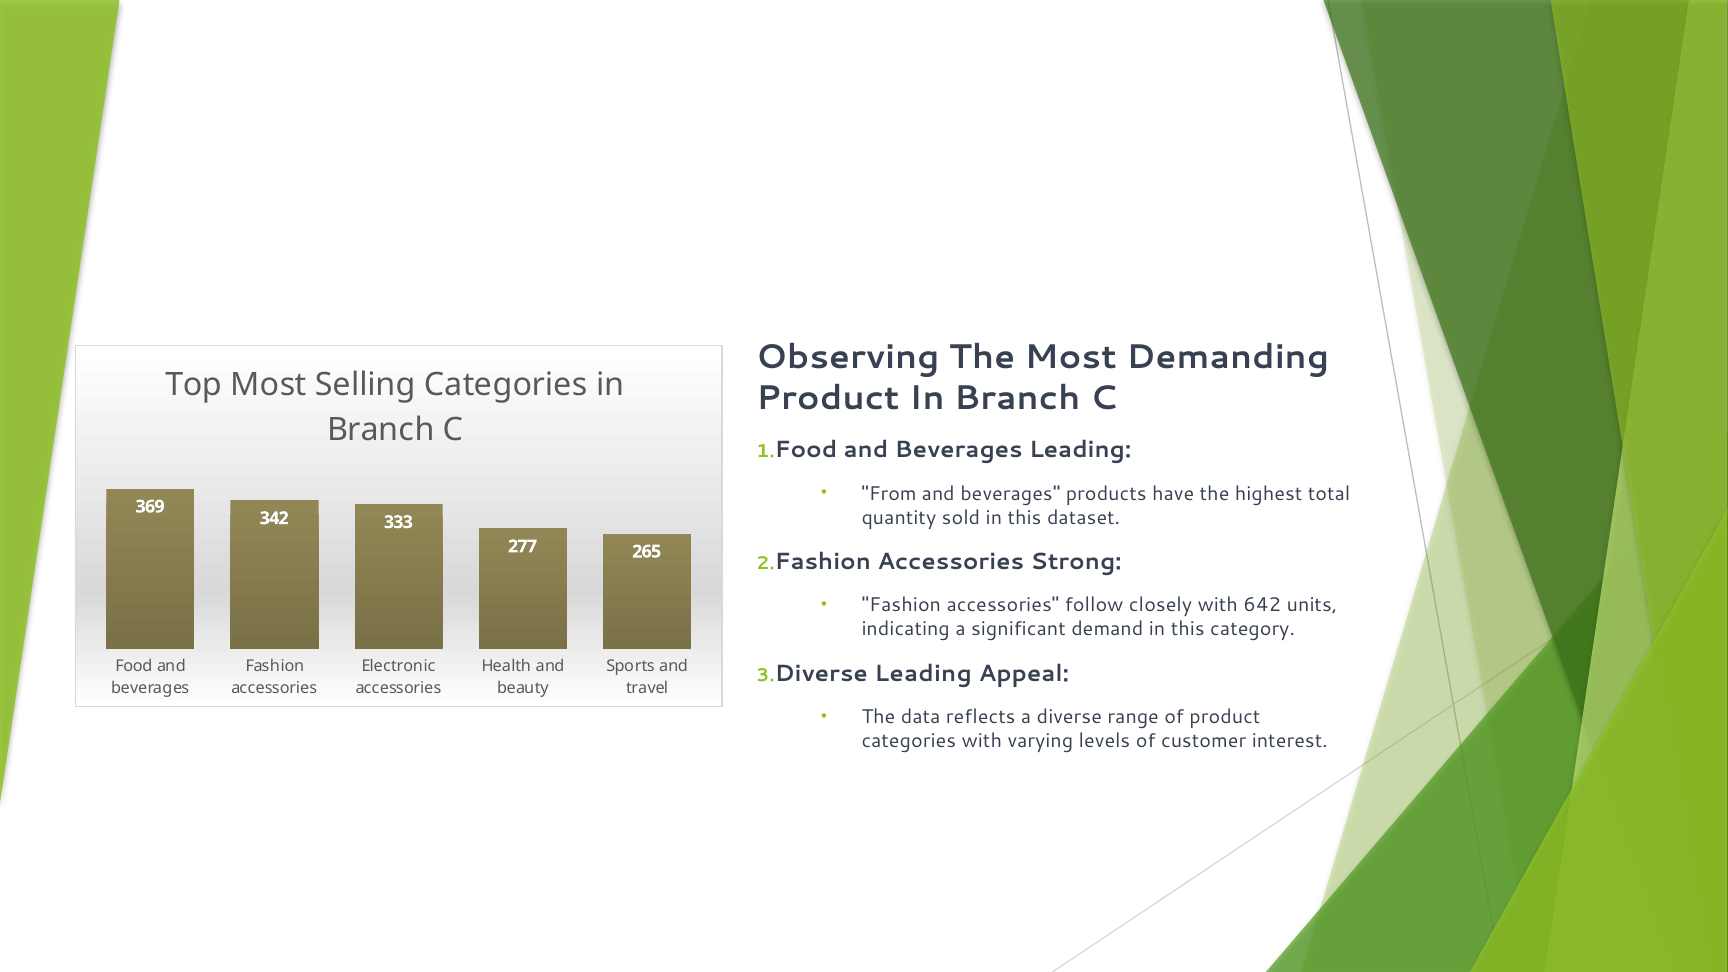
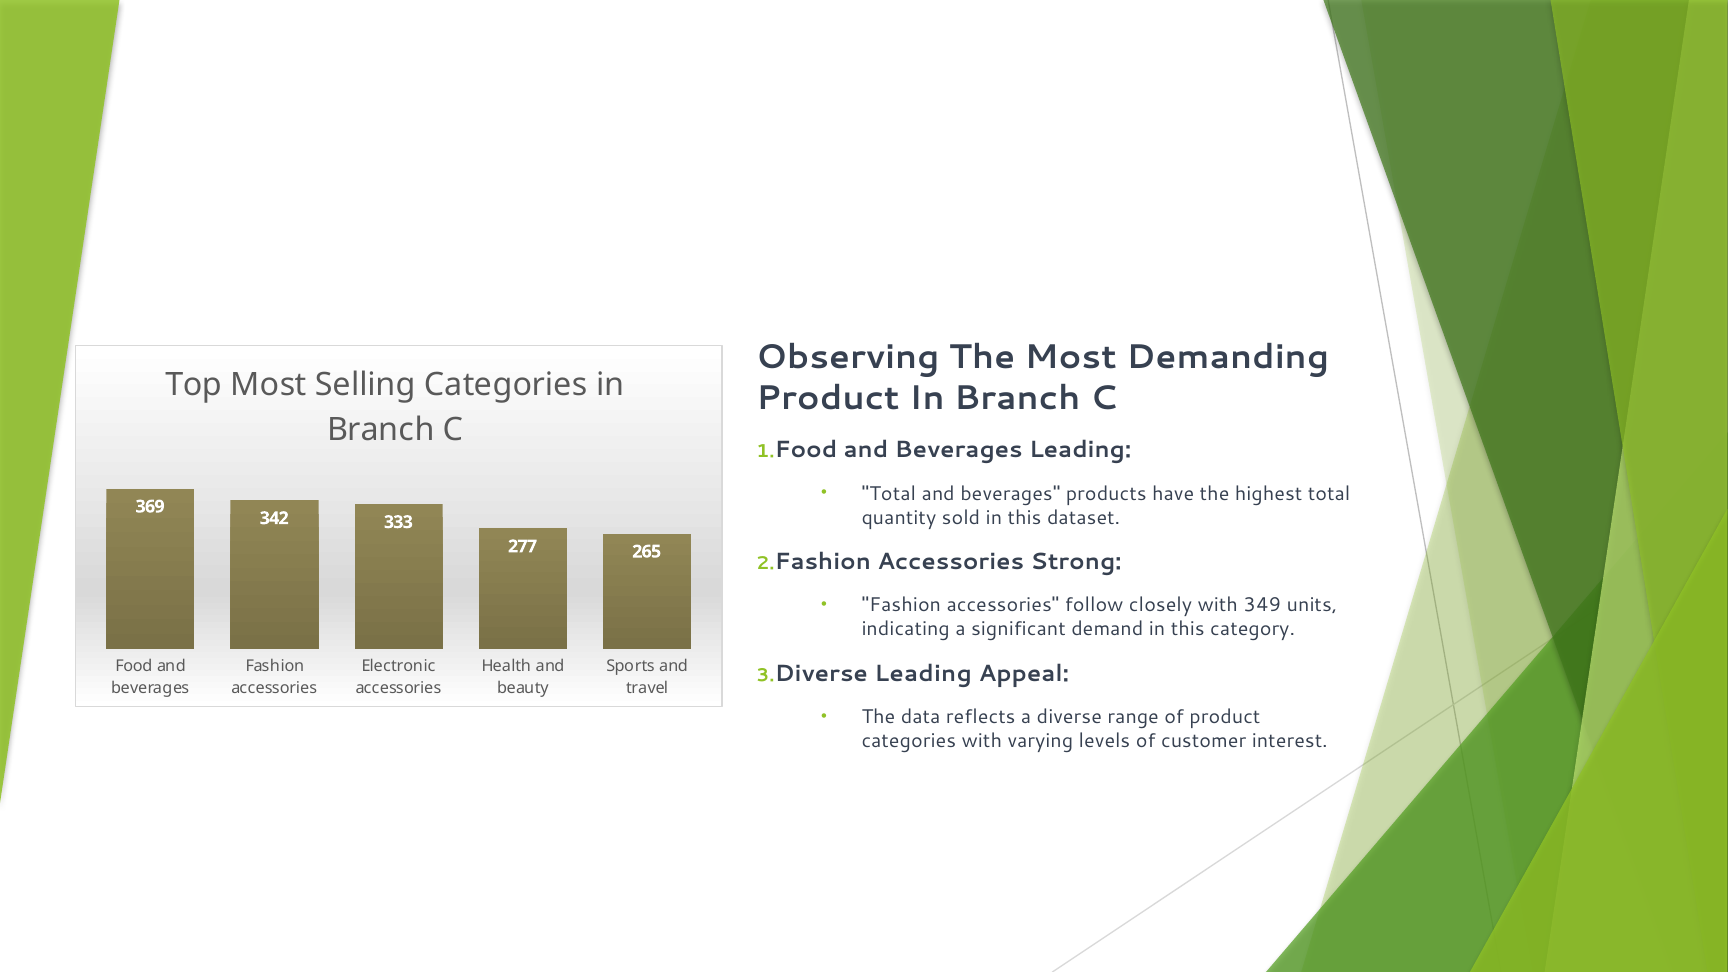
From: From -> Total (889, 494)
642: 642 -> 349 (1262, 605)
